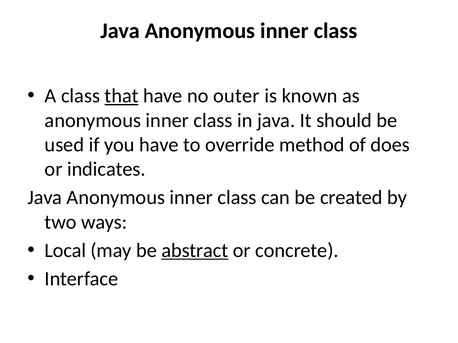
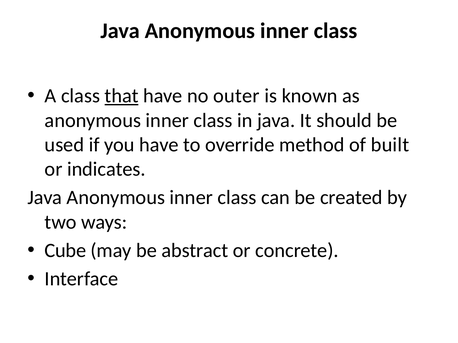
does: does -> built (390, 145)
Local: Local -> Cube (65, 251)
abstract underline: present -> none (195, 251)
